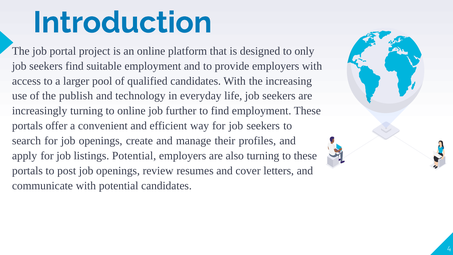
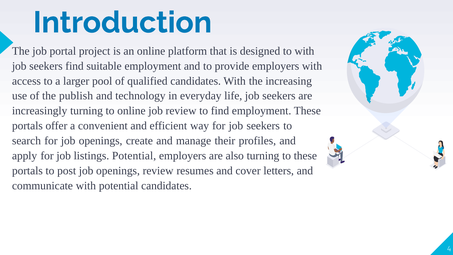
to only: only -> with (304, 51)
job further: further -> review (181, 111)
